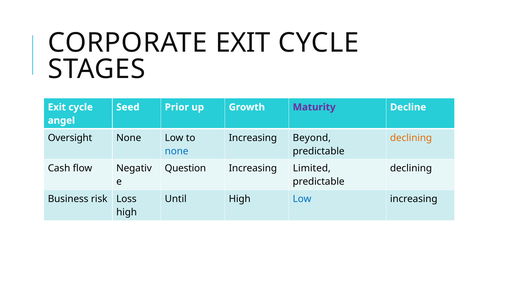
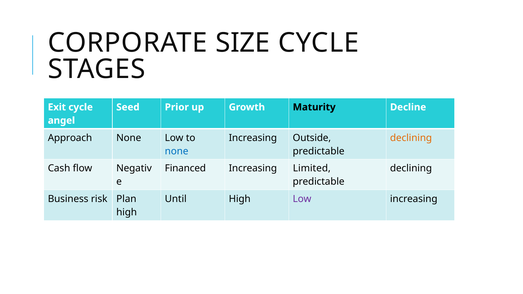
CORPORATE EXIT: EXIT -> SIZE (243, 43)
Maturity colour: purple -> black (314, 107)
Oversight: Oversight -> Approach (70, 138)
Beyond: Beyond -> Outside (312, 138)
Question: Question -> Financed (185, 168)
Loss: Loss -> Plan (126, 199)
Low colour: blue -> purple (302, 199)
